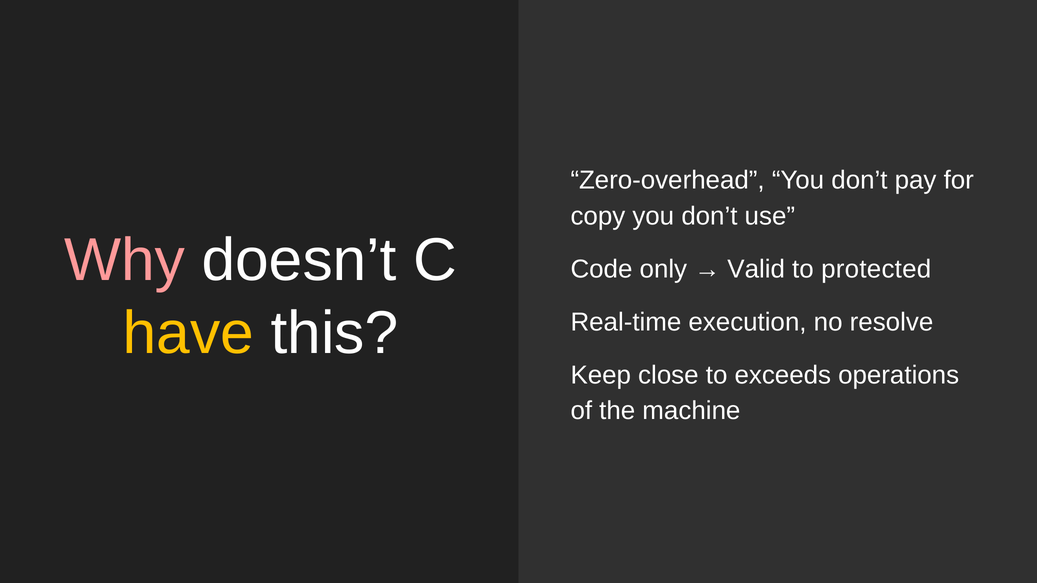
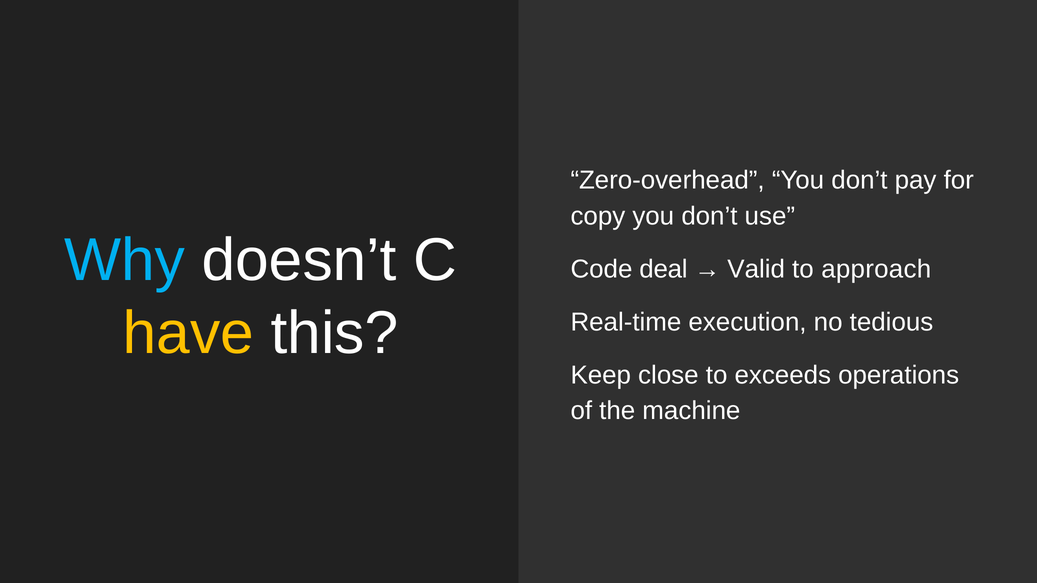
Why colour: pink -> light blue (125, 261)
only: only -> deal (663, 269)
protected: protected -> approach (876, 269)
resolve: resolve -> tedious (892, 322)
